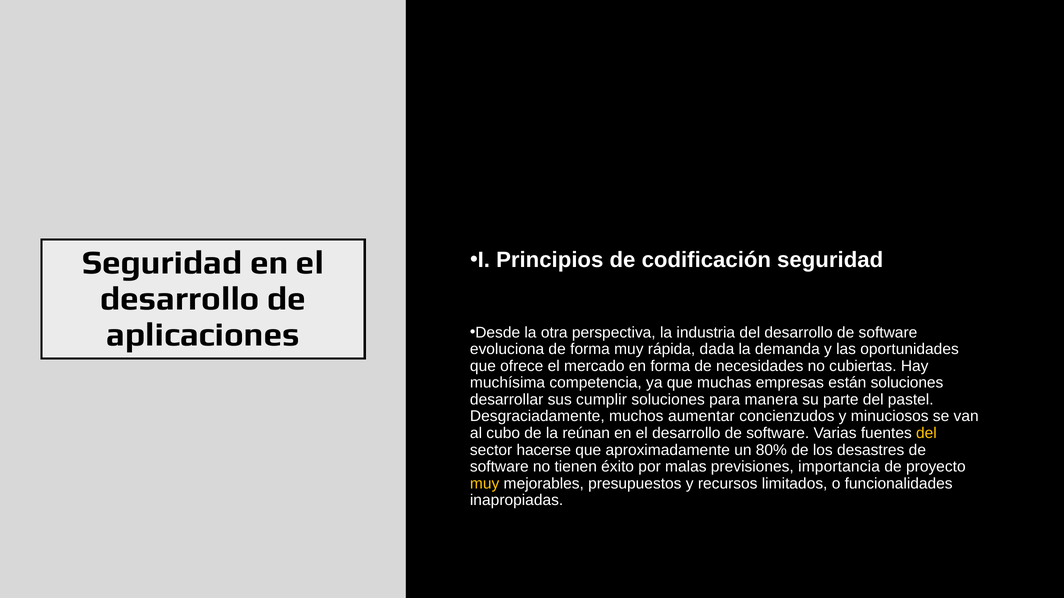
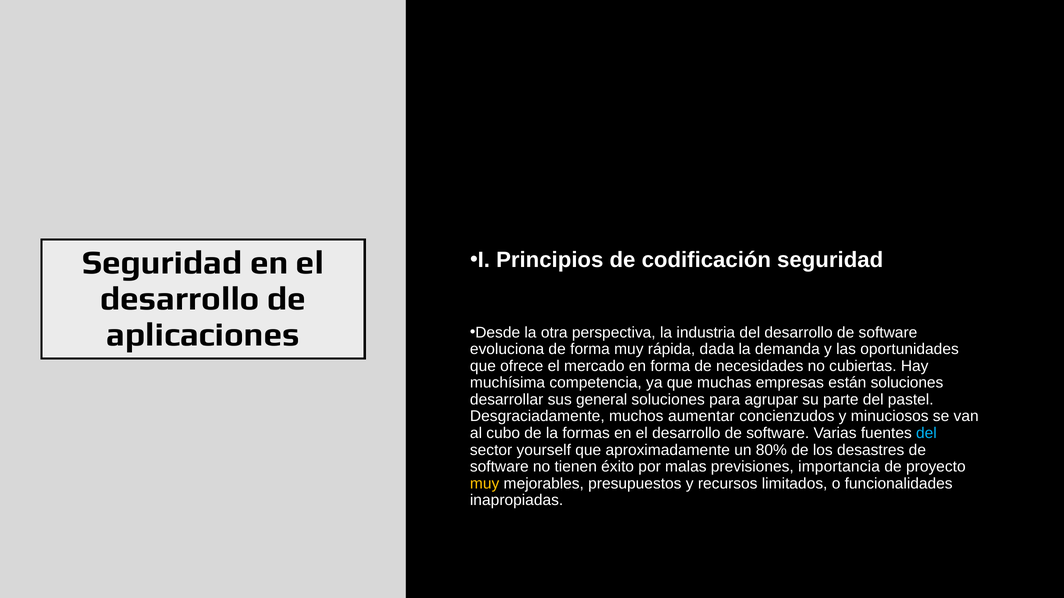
cumplir: cumplir -> general (602, 400)
manera: manera -> agrupar (771, 400)
reúnan: reúnan -> formas (586, 434)
del colour: yellow -> light blue (926, 434)
hacerse: hacerse -> yourself (544, 450)
